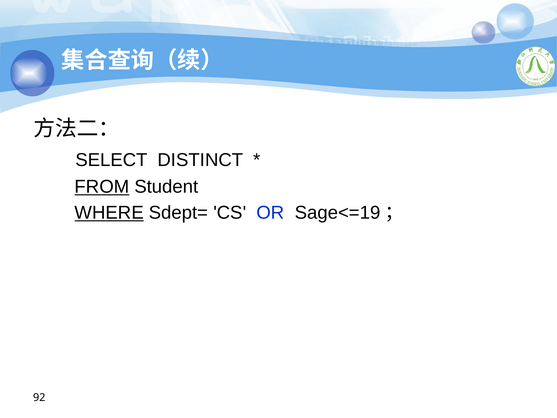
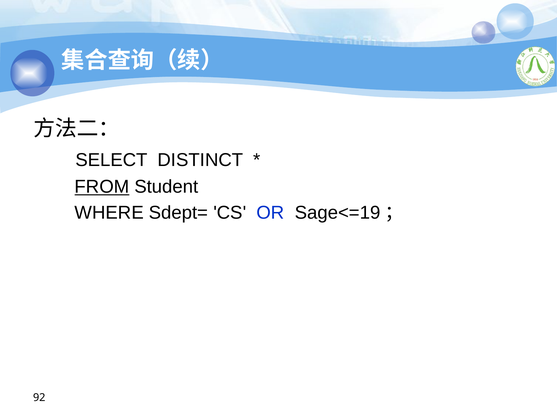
WHERE underline: present -> none (109, 213)
